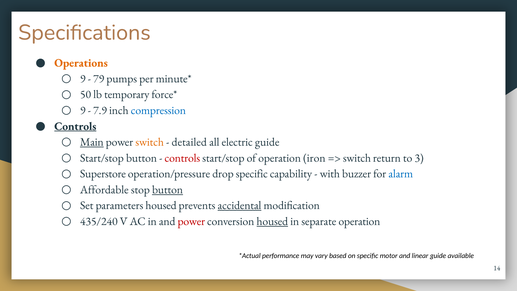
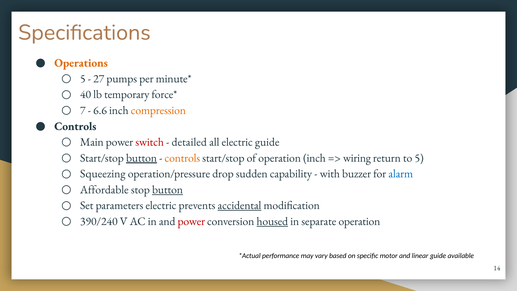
9: 9 -> 5 (83, 79)
79: 79 -> 27 (99, 79)
50: 50 -> 40 (86, 94)
9: 9 -> 7 (83, 110)
7.9: 7.9 -> 6.6 (100, 110)
compression colour: blue -> orange (158, 110)
Controls underline: present -> none (75, 126)
Main underline: present -> none (92, 142)
switch colour: orange -> red (150, 142)
button underline: none -> present (141, 158)
controls colour: red -> orange (182, 158)
operation iron: iron -> inch (314, 158)
switch: switch -> wiring (357, 158)
to 3: 3 -> 5 (419, 158)
Superstore: Superstore -> Squeezing (103, 174)
drop specific: specific -> sudden (252, 174)
parameters housed: housed -> electric (161, 205)
435/240: 435/240 -> 390/240 (99, 221)
